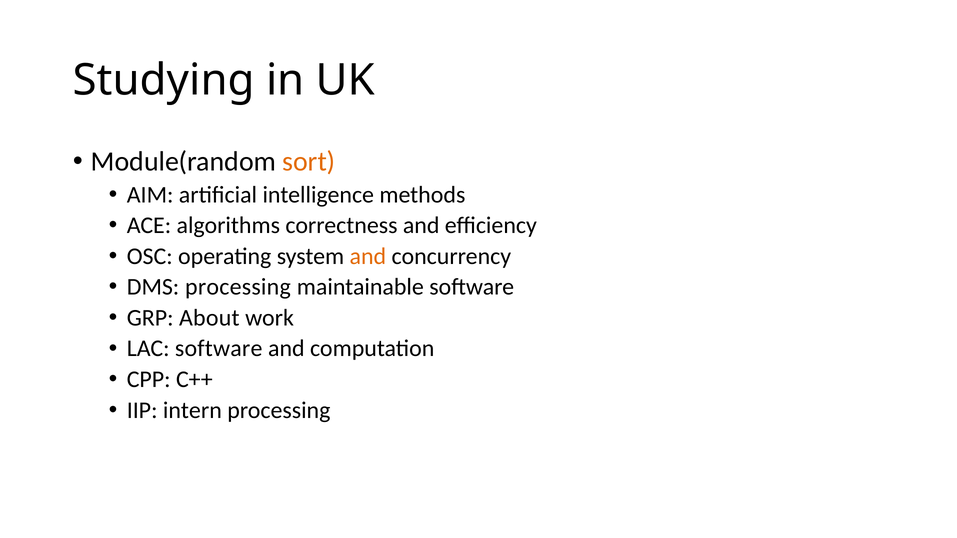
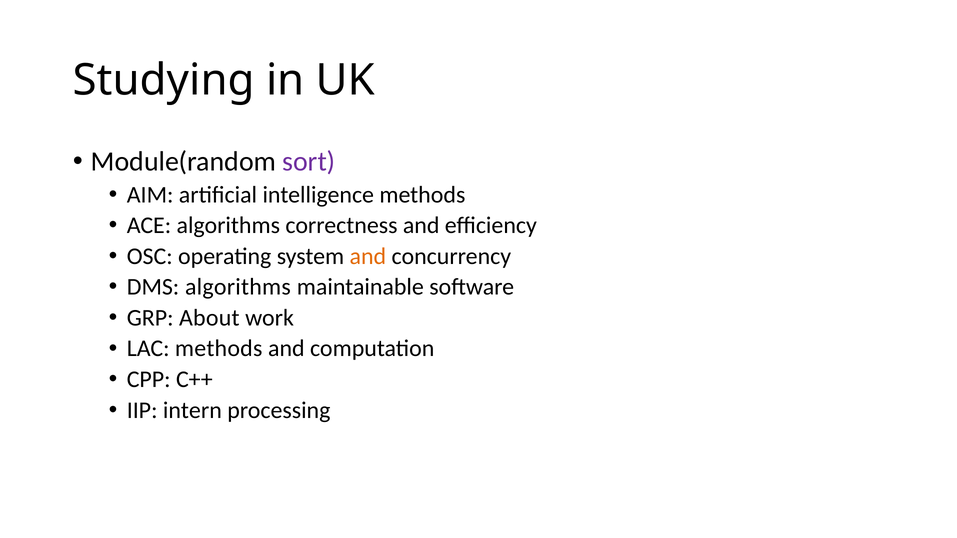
sort colour: orange -> purple (309, 162)
DMS processing: processing -> algorithms (238, 287)
LAC software: software -> methods (219, 349)
